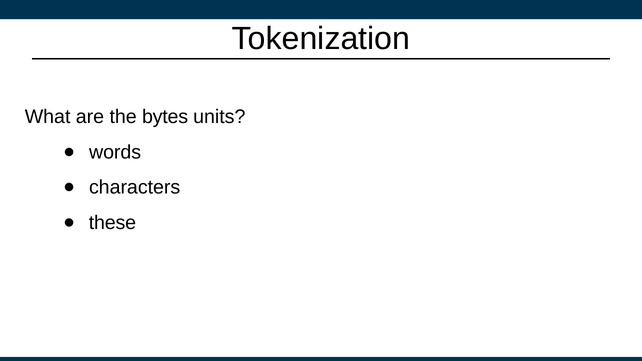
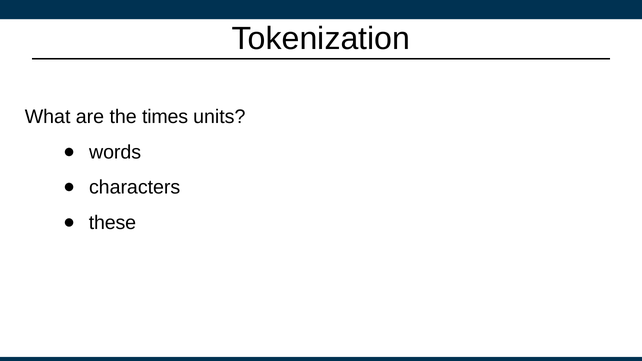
bytes: bytes -> times (165, 117)
